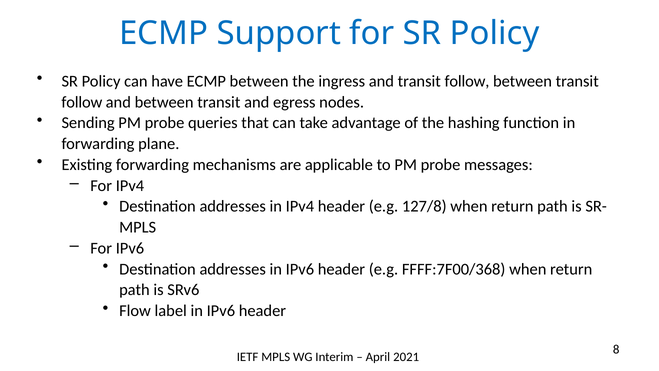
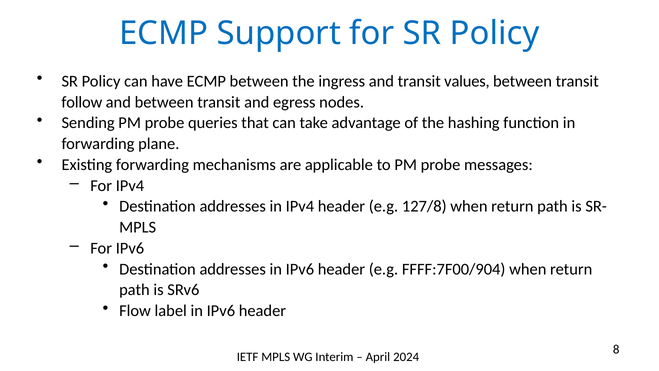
and transit follow: follow -> values (467, 81)
FFFF:7F00/368: FFFF:7F00/368 -> FFFF:7F00/904 (454, 269)
2021: 2021 -> 2024 (406, 357)
